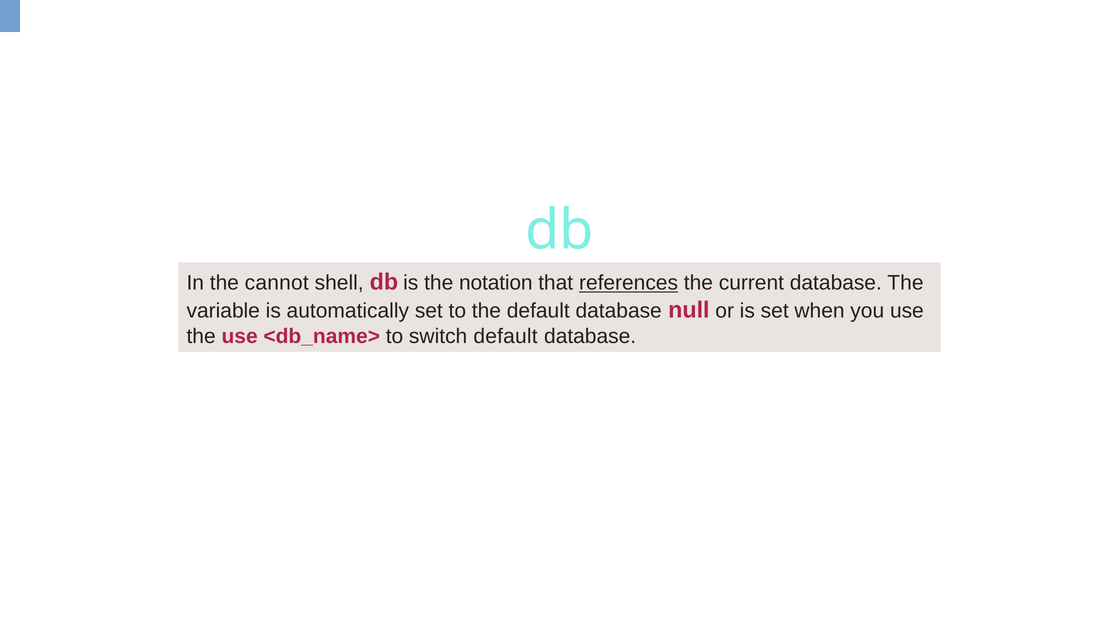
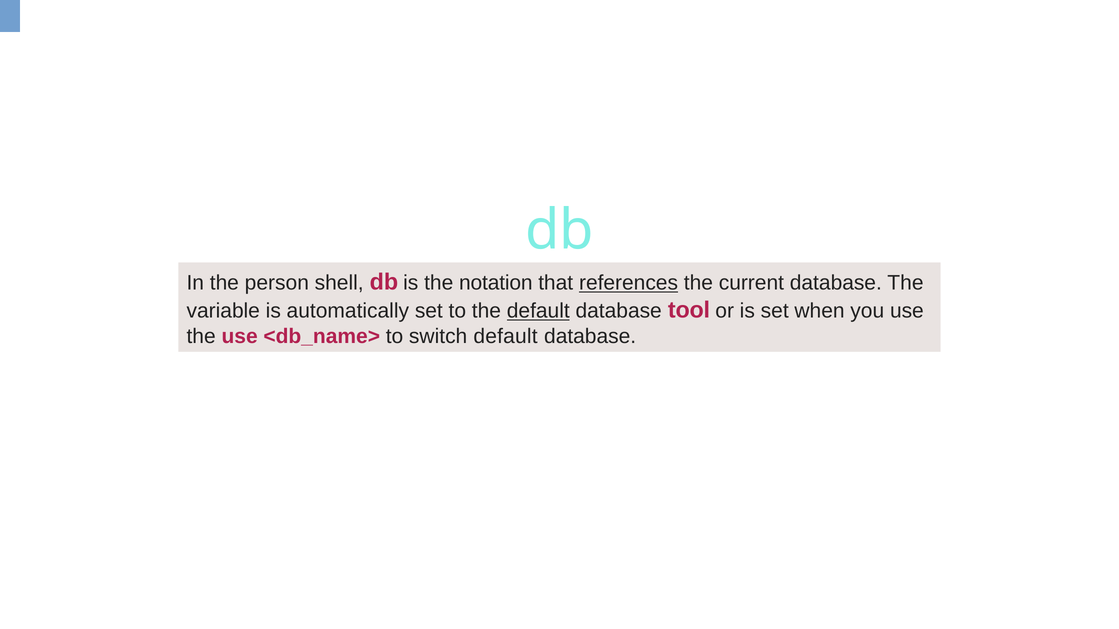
cannot: cannot -> person (277, 283)
default underline: none -> present (538, 311)
null: null -> tool (689, 310)
